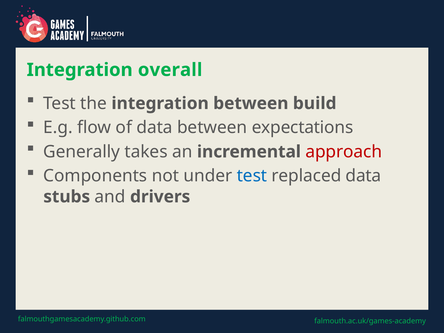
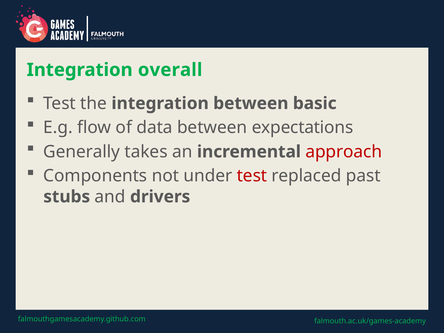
build: build -> basic (315, 103)
test colour: blue -> red (252, 176)
replaced data: data -> past (363, 176)
